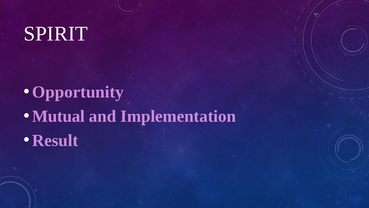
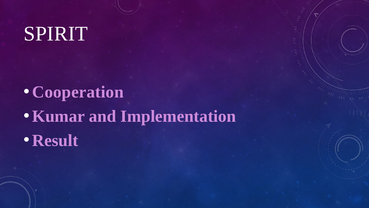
Opportunity: Opportunity -> Cooperation (78, 92)
Mutual: Mutual -> Kumar (58, 116)
